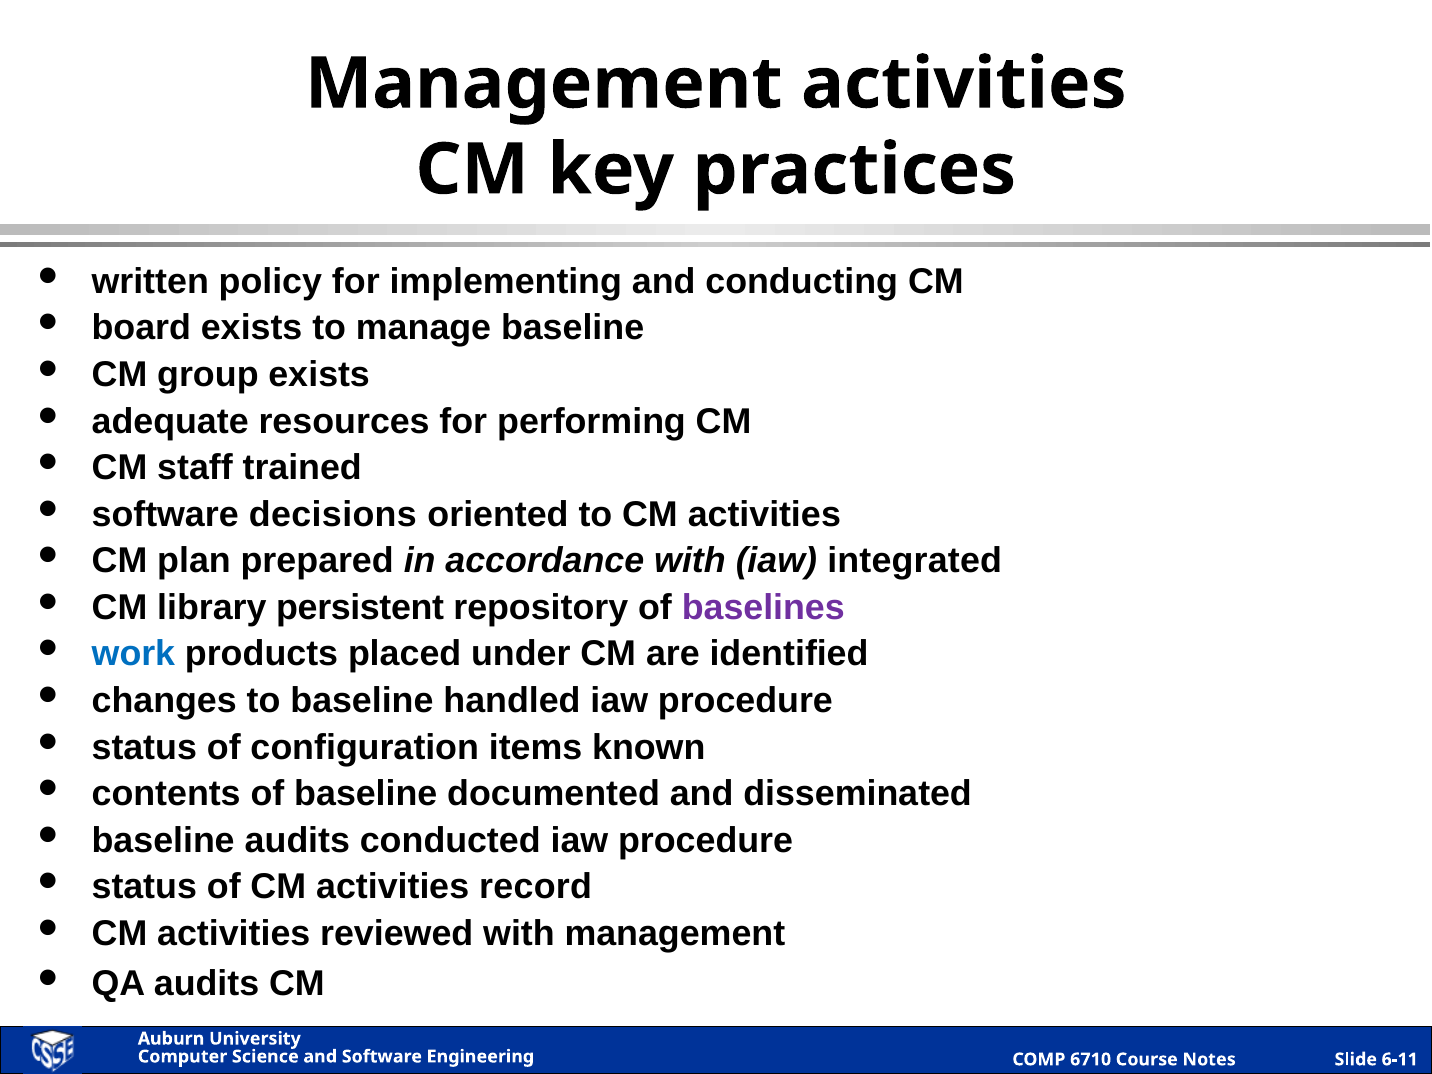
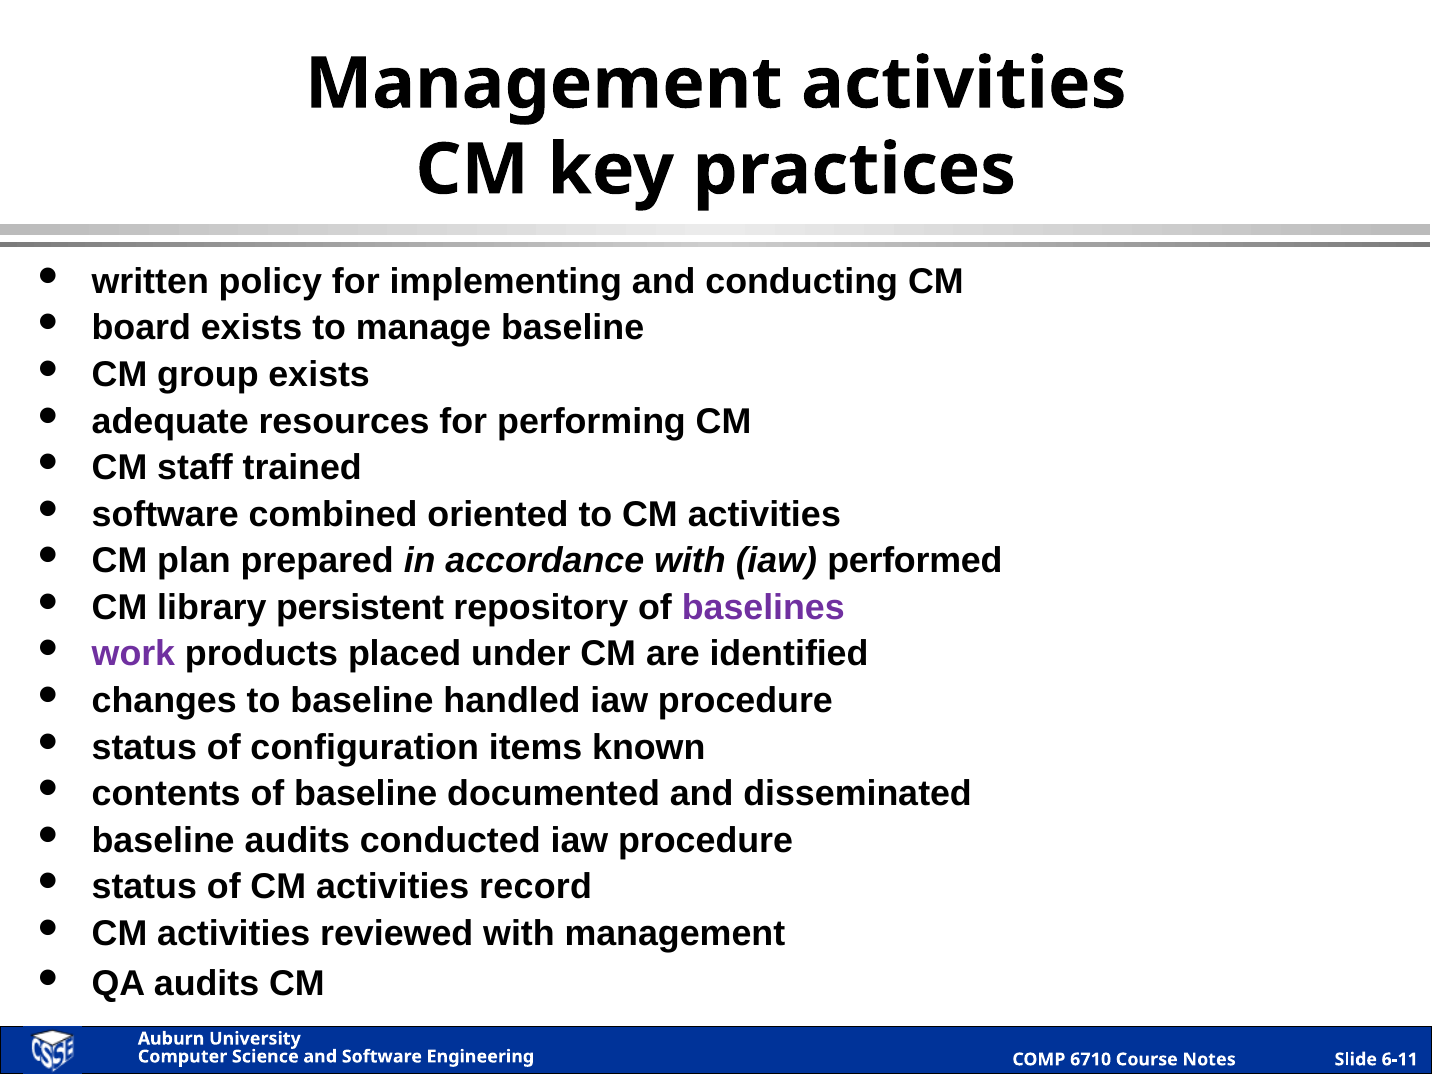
decisions: decisions -> combined (333, 514)
integrated: integrated -> performed (915, 561)
work colour: blue -> purple (133, 654)
